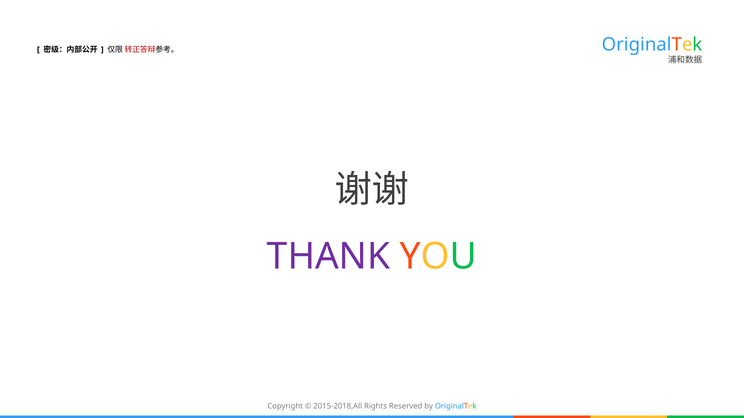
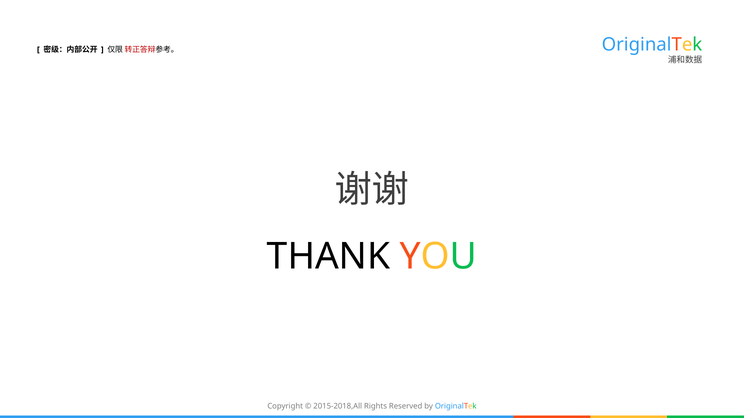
THANK colour: purple -> black (329, 257)
